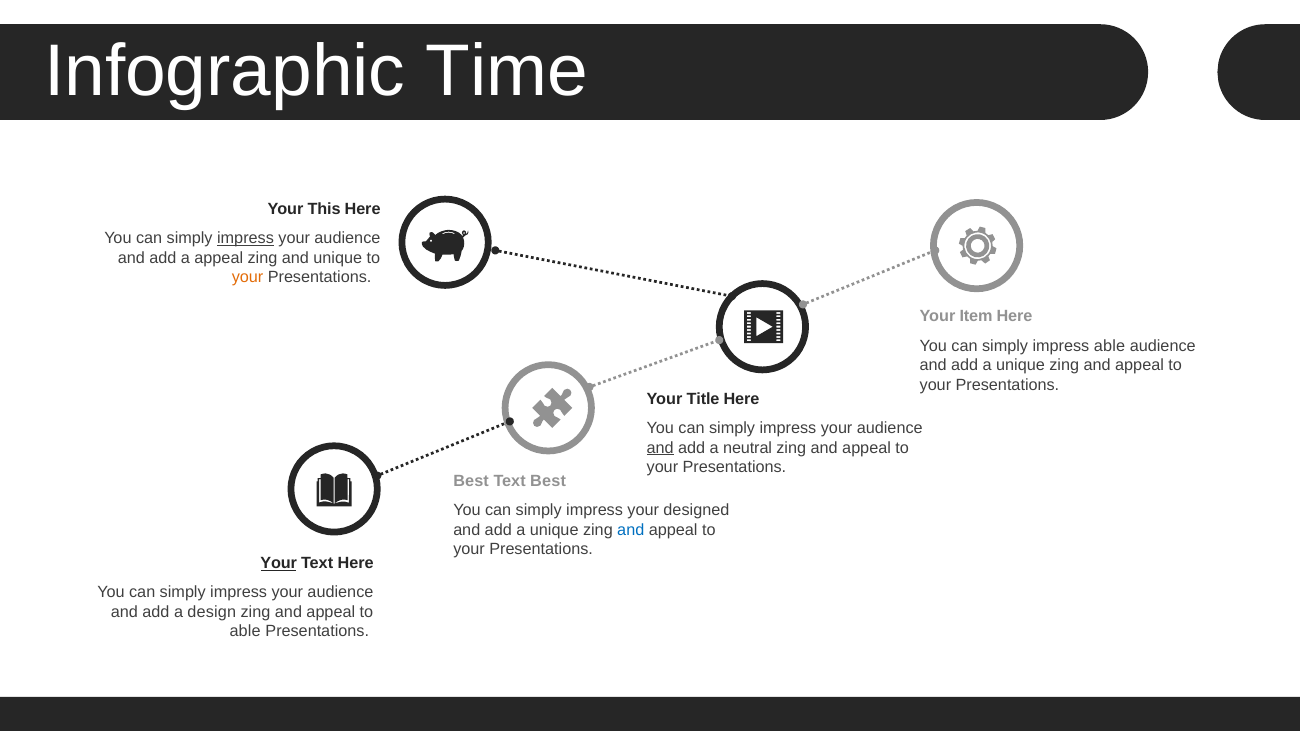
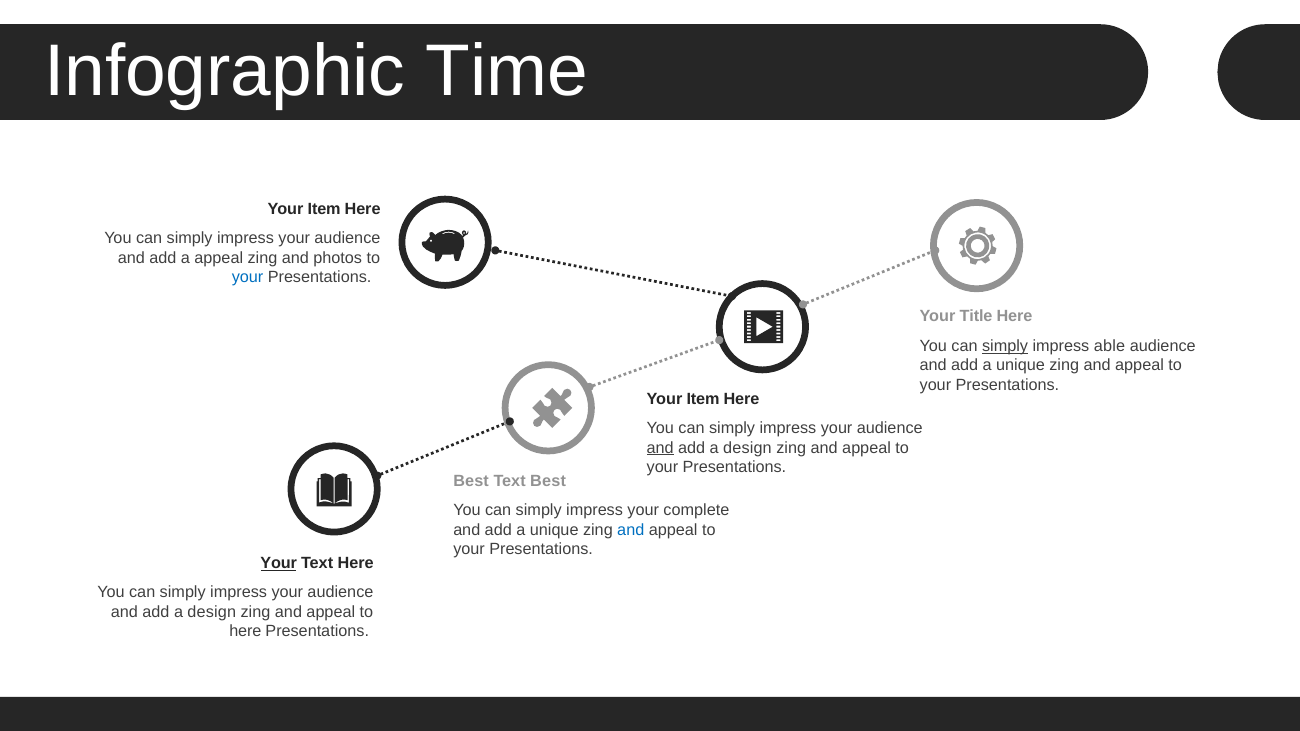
This: This -> Item (324, 209)
impress underline: present -> none (246, 238)
and unique: unique -> photos (338, 258)
your colour: orange -> blue (248, 277)
Item: Item -> Title (976, 317)
simply underline: none -> present (1005, 346)
Title: Title -> Item (703, 399)
neutral: neutral -> design (747, 448)
designed: designed -> complete (696, 511)
able: able -> here (245, 632)
